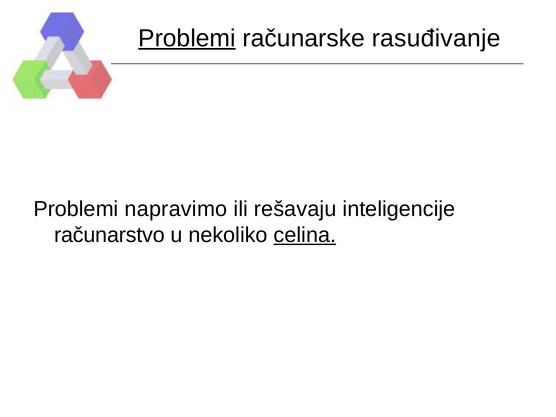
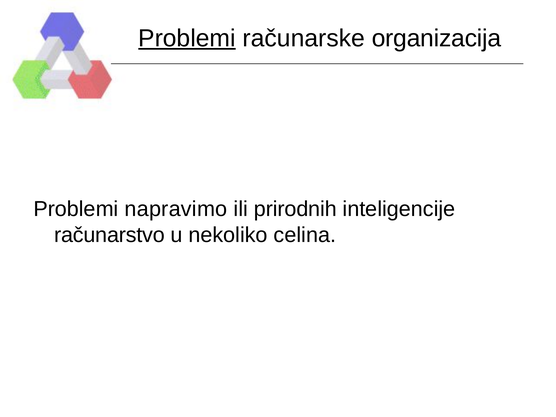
rasuđivanje: rasuđivanje -> organizacija (436, 38)
rešavaju: rešavaju -> prirodnih (295, 209)
celina underline: present -> none (305, 235)
